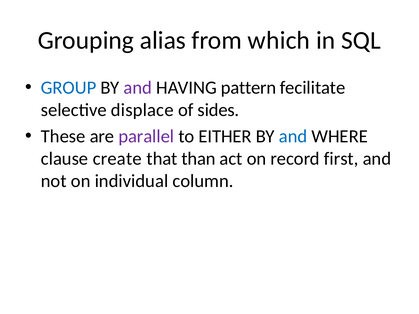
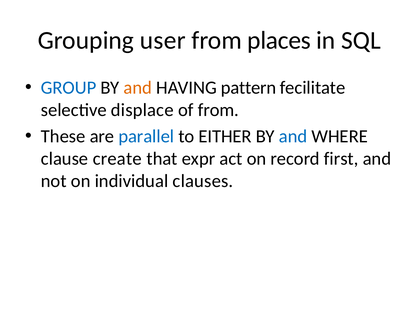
alias: alias -> user (163, 41)
which: which -> places (279, 41)
and colour: purple -> orange (138, 88)
of sides: sides -> from (218, 110)
parallel colour: purple -> blue (146, 136)
than: than -> expr (198, 159)
column: column -> clauses (203, 181)
